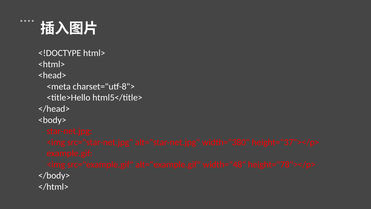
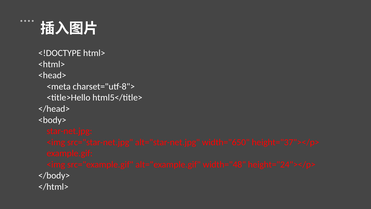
width="380: width="380 -> width="650 (226, 142)
height="78"></p>: height="78"></p> -> height="24"></p> (282, 164)
